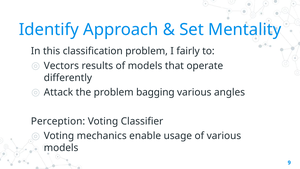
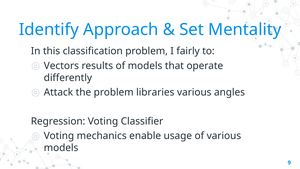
bagging: bagging -> libraries (155, 92)
Perception: Perception -> Regression (58, 121)
